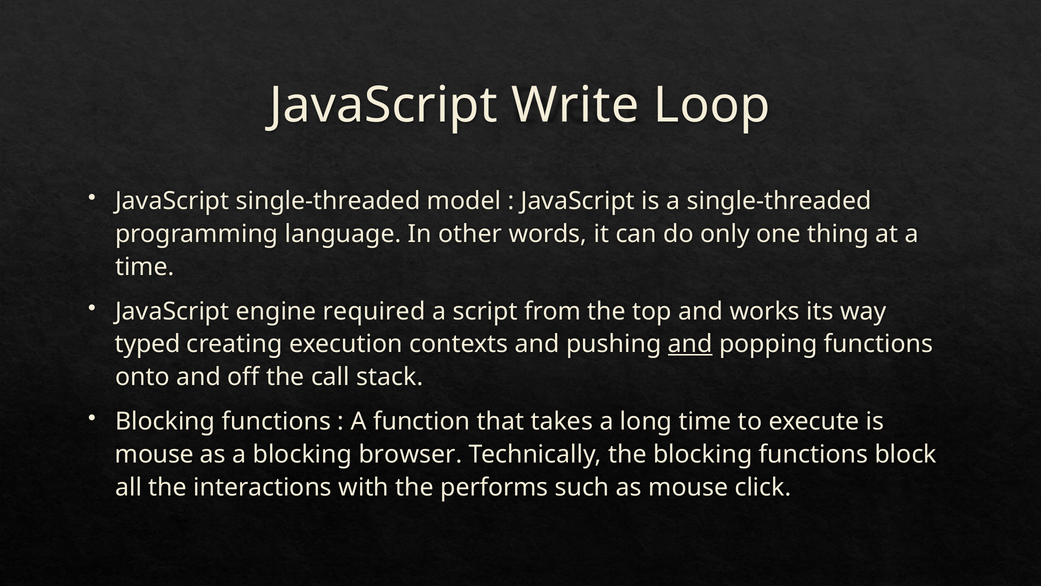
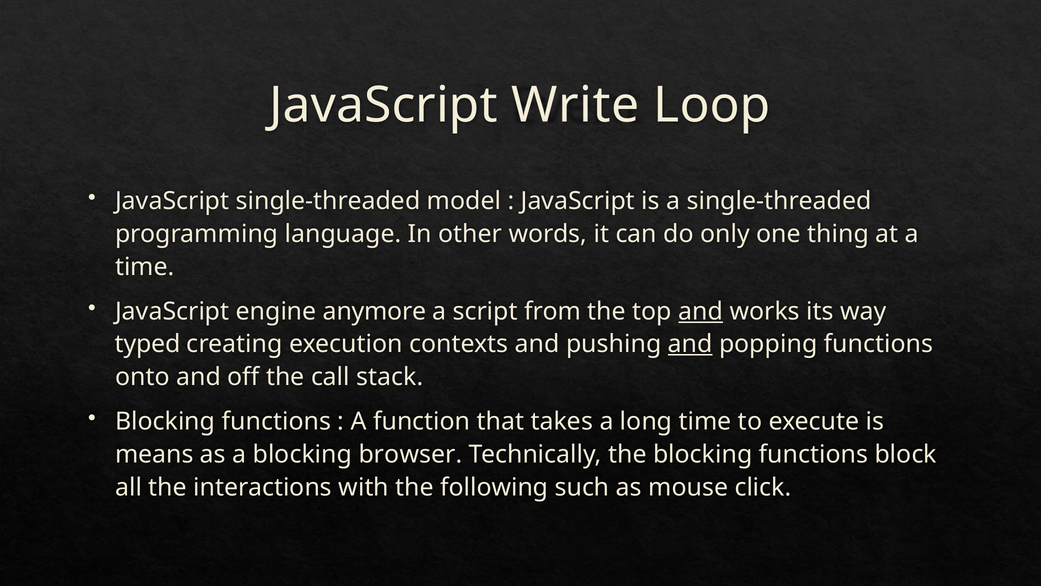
required: required -> anymore (374, 311)
and underline: none -> present (701, 311)
mouse: mouse -> means (154, 454)
performs: performs -> following (494, 487)
